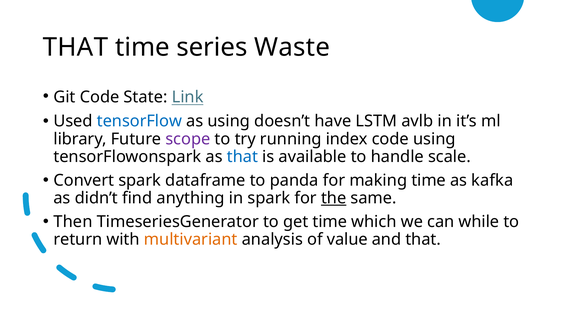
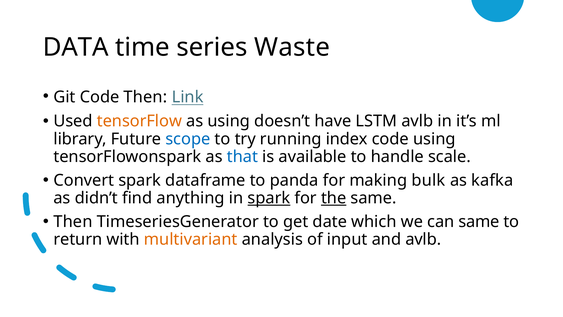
THAT: THAT -> DATA (76, 47)
Code State: State -> Then (145, 97)
tensorFlow colour: blue -> orange (139, 121)
scope colour: purple -> blue (188, 139)
making time: time -> bulk (428, 180)
spark underline: none -> present (269, 198)
get time: time -> date (330, 221)
can while: while -> same (479, 221)
value: value -> input (347, 239)
and that: that -> avlb (423, 239)
